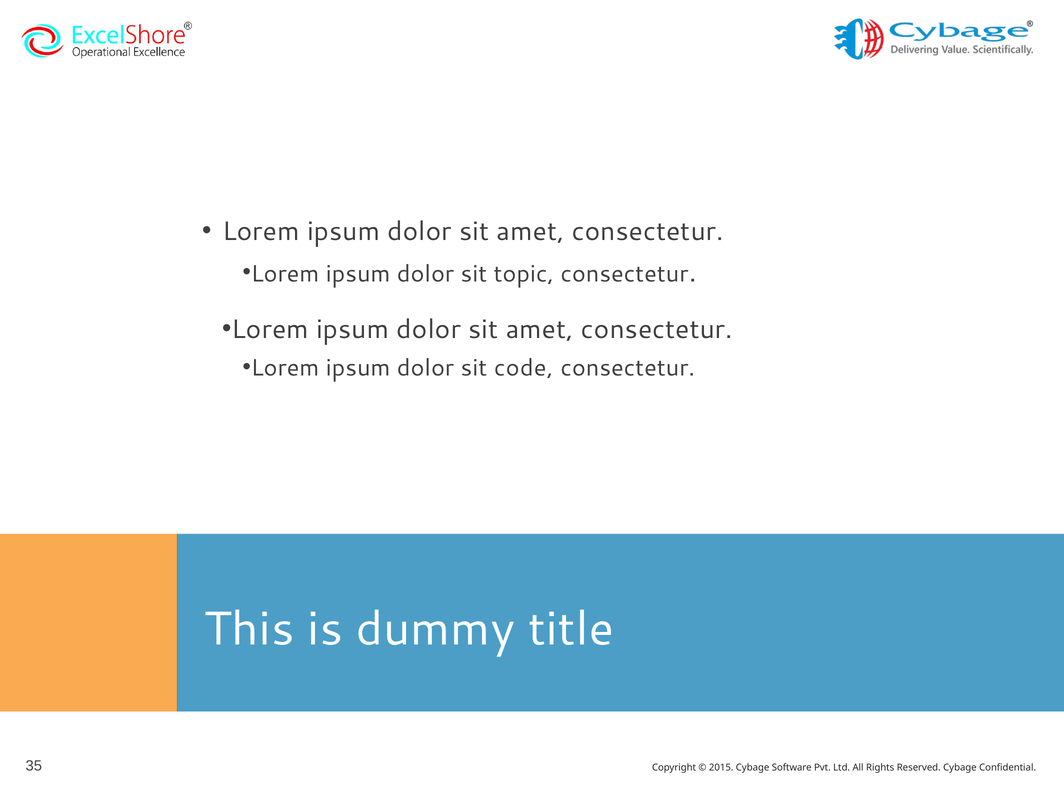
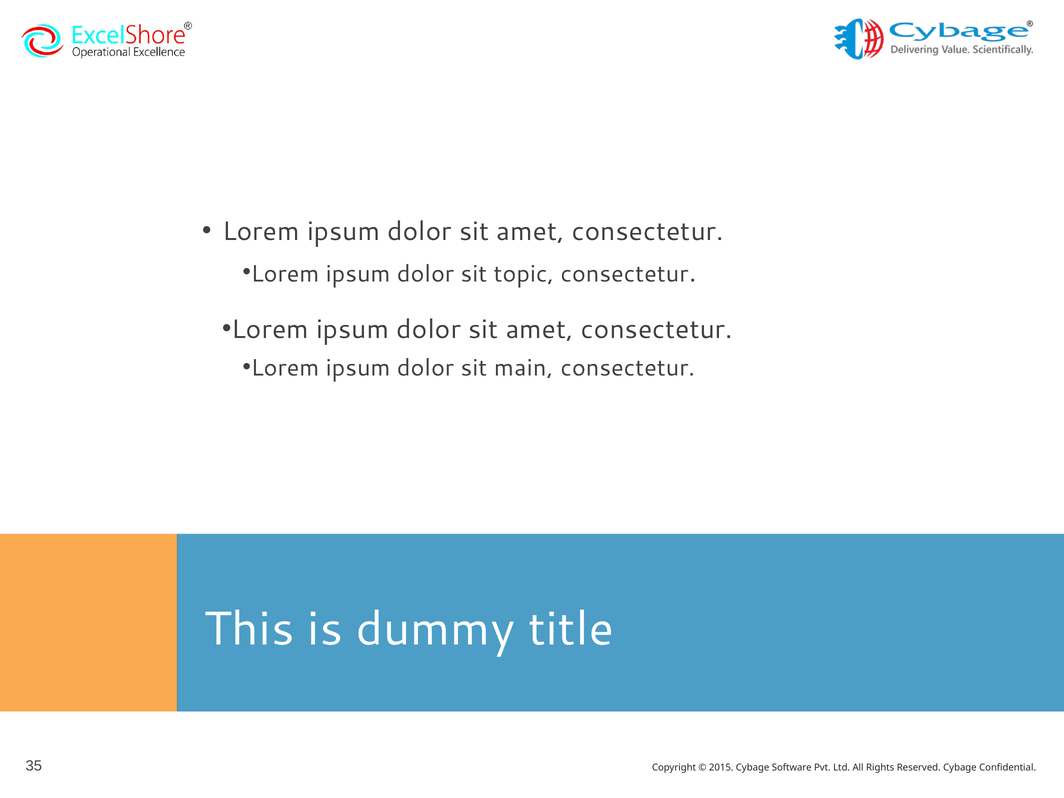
code: code -> main (524, 368)
